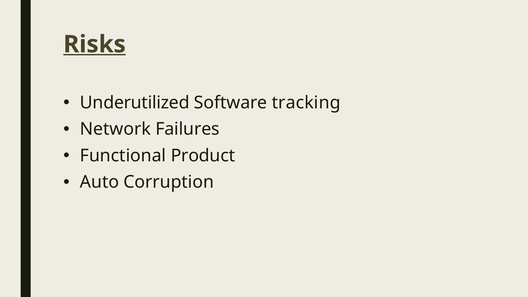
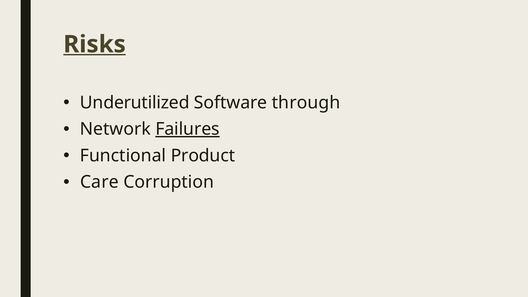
tracking: tracking -> through (306, 103)
Failures underline: none -> present (188, 129)
Auto: Auto -> Care (99, 182)
